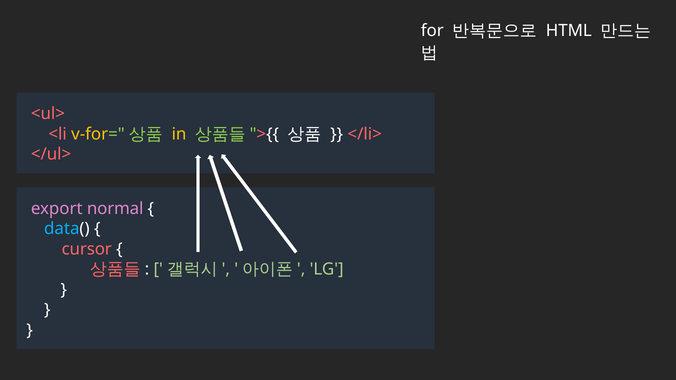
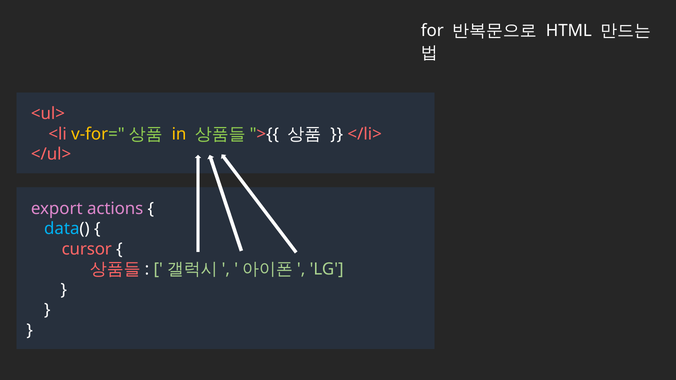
normal: normal -> actions (115, 209)
